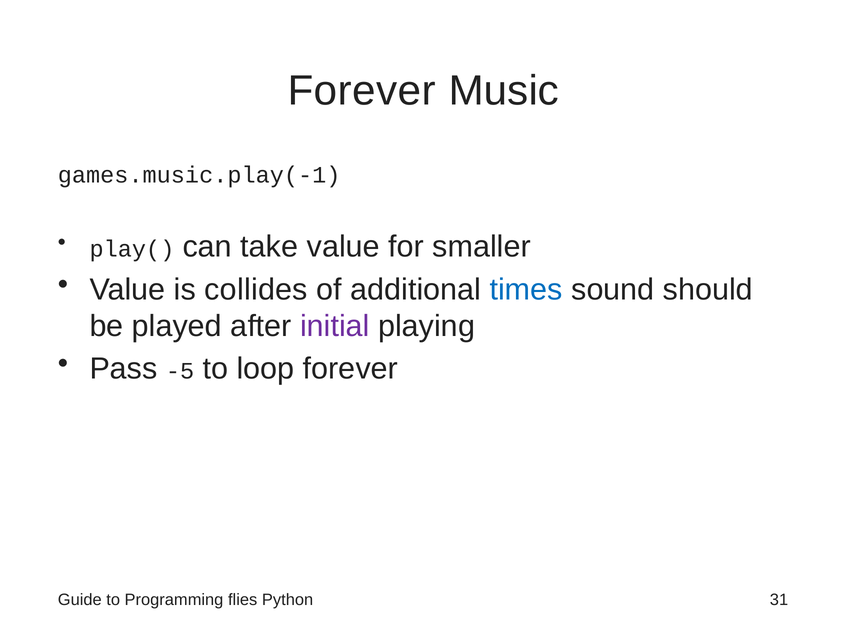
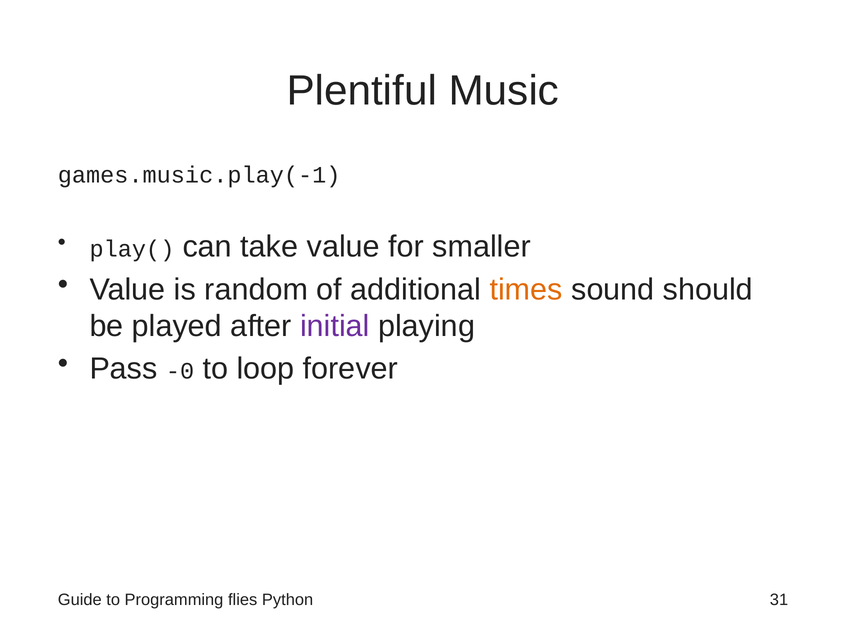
Forever: Forever -> Plentiful (362, 91)
collides: collides -> random (256, 290)
times colour: blue -> orange (526, 290)
-5: -5 -> -0 (180, 371)
